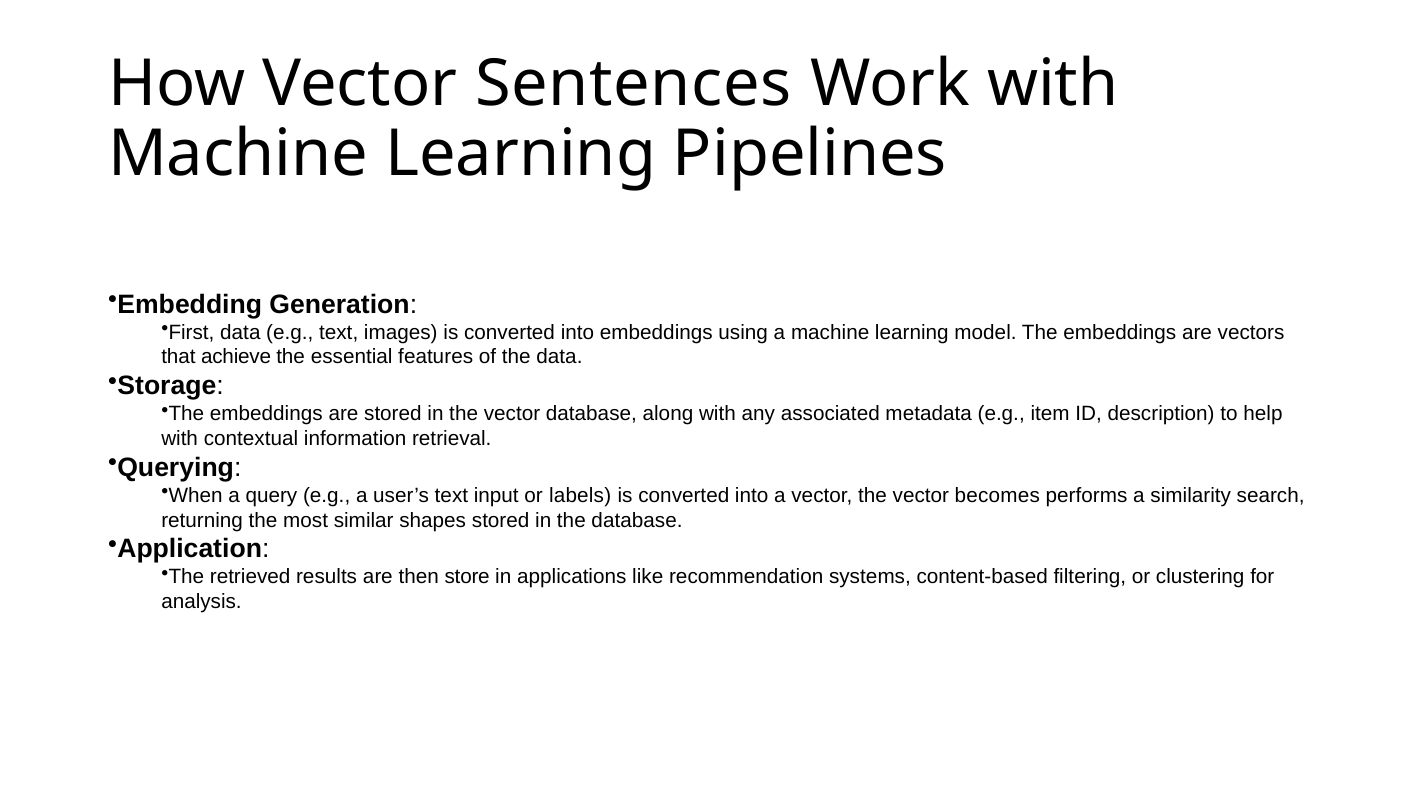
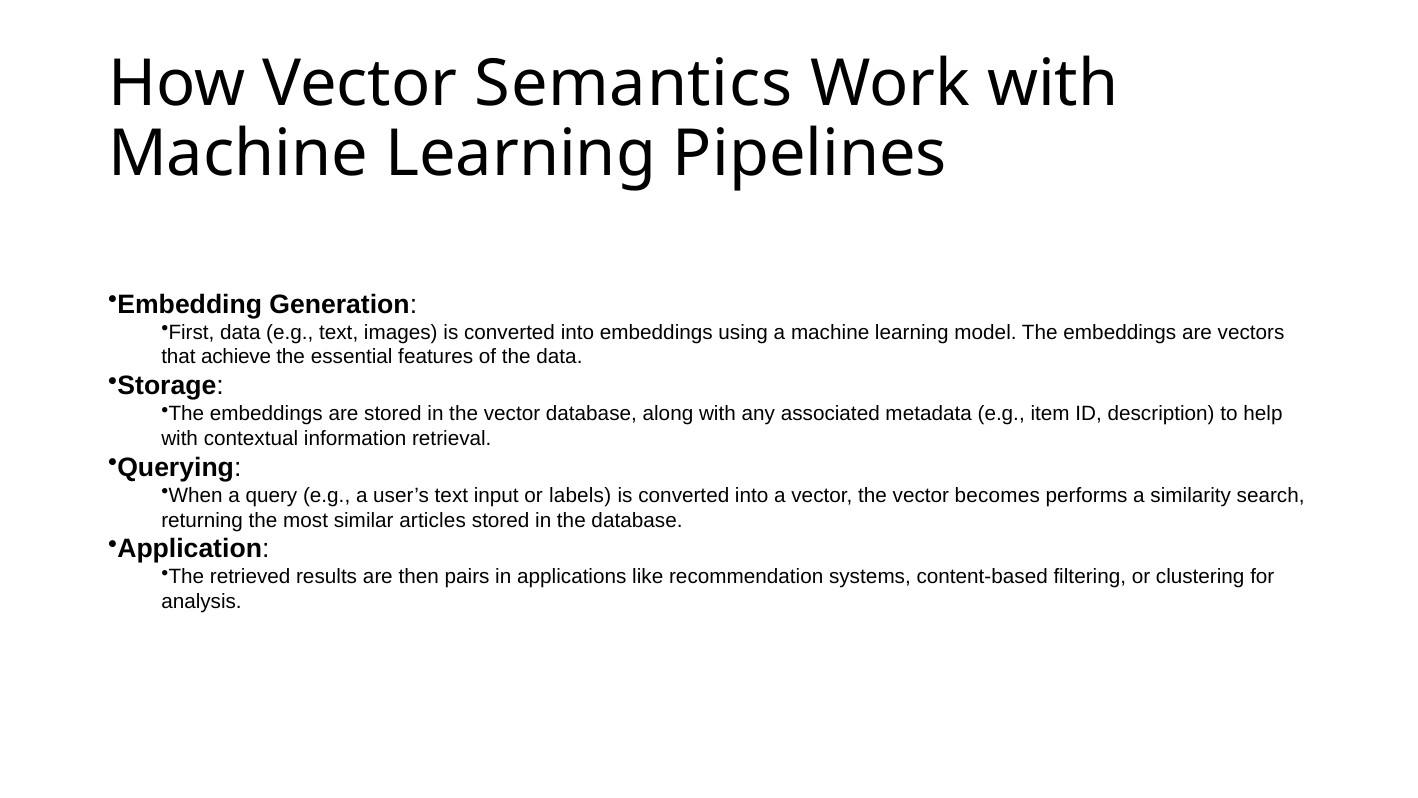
Sentences: Sentences -> Semantics (634, 84)
shapes: shapes -> articles (433, 520)
store: store -> pairs (467, 577)
